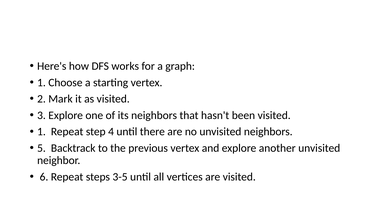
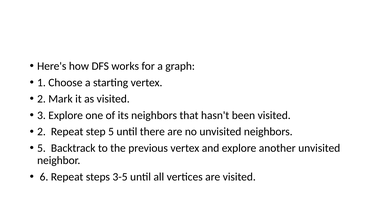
1: 1 -> 2 (41, 132)
step 4: 4 -> 5 (111, 132)
